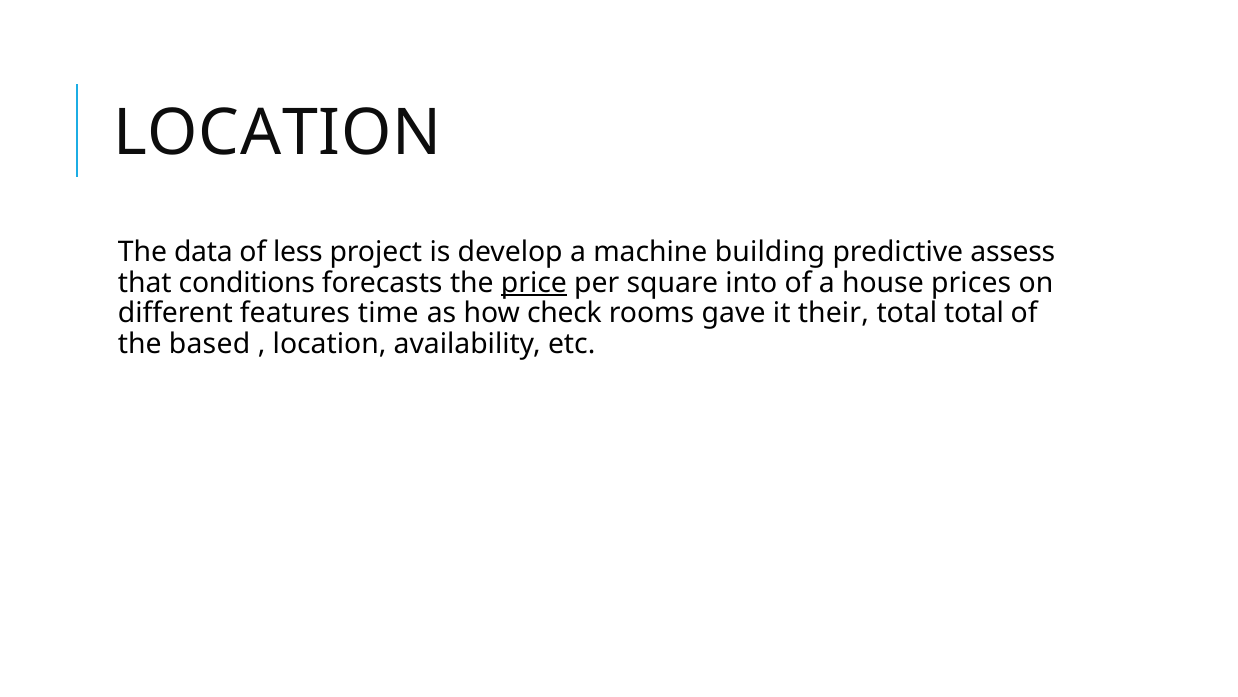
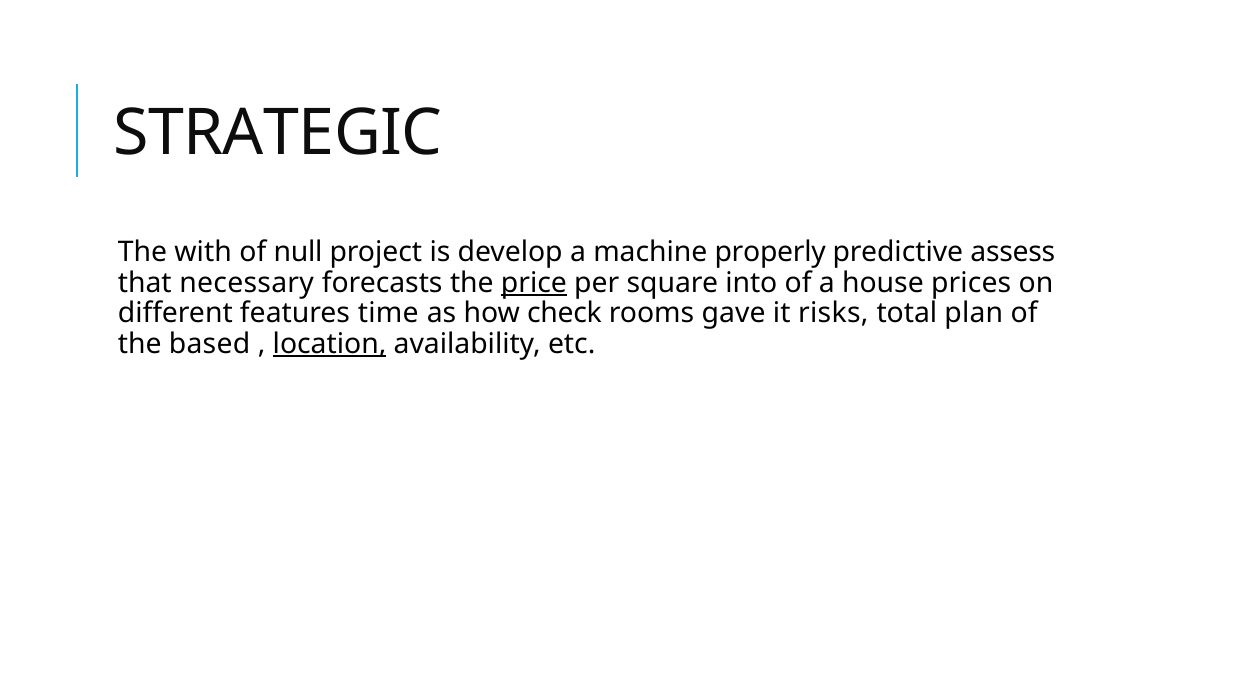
LOCATION: LOCATION -> STRATEGIC (278, 133)
data: data -> with (203, 252)
less: less -> null (298, 252)
building: building -> properly (770, 252)
conditions: conditions -> necessary (247, 283)
their: their -> risks (833, 313)
total total: total -> plan (974, 313)
location underline: none -> present (330, 344)
